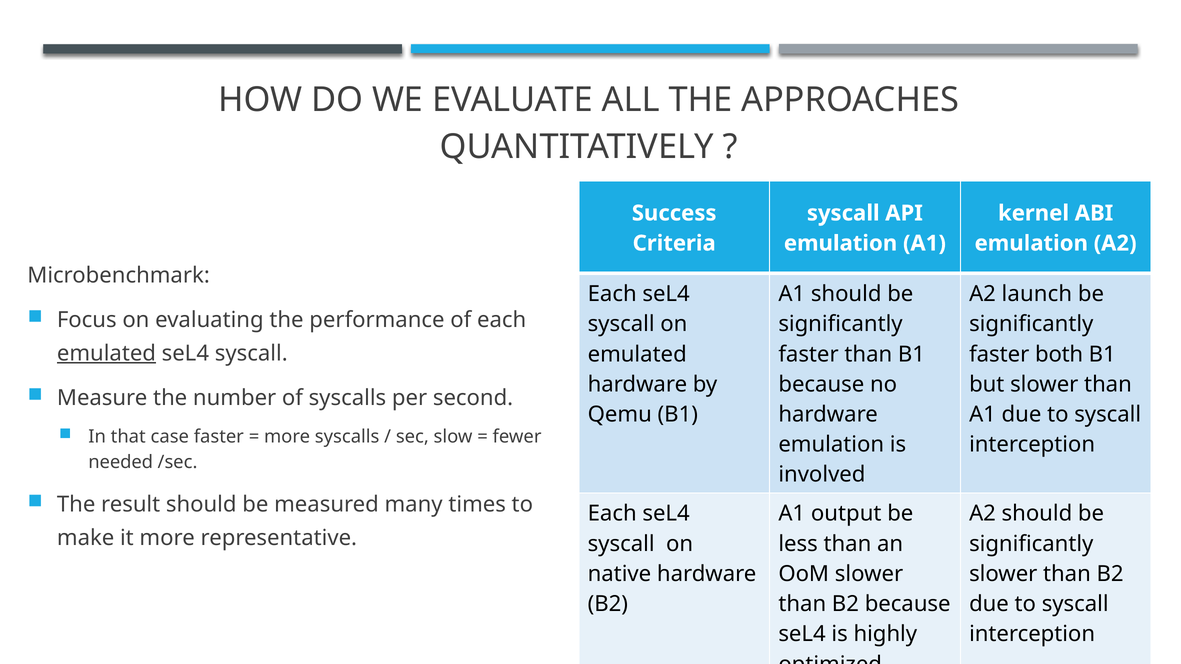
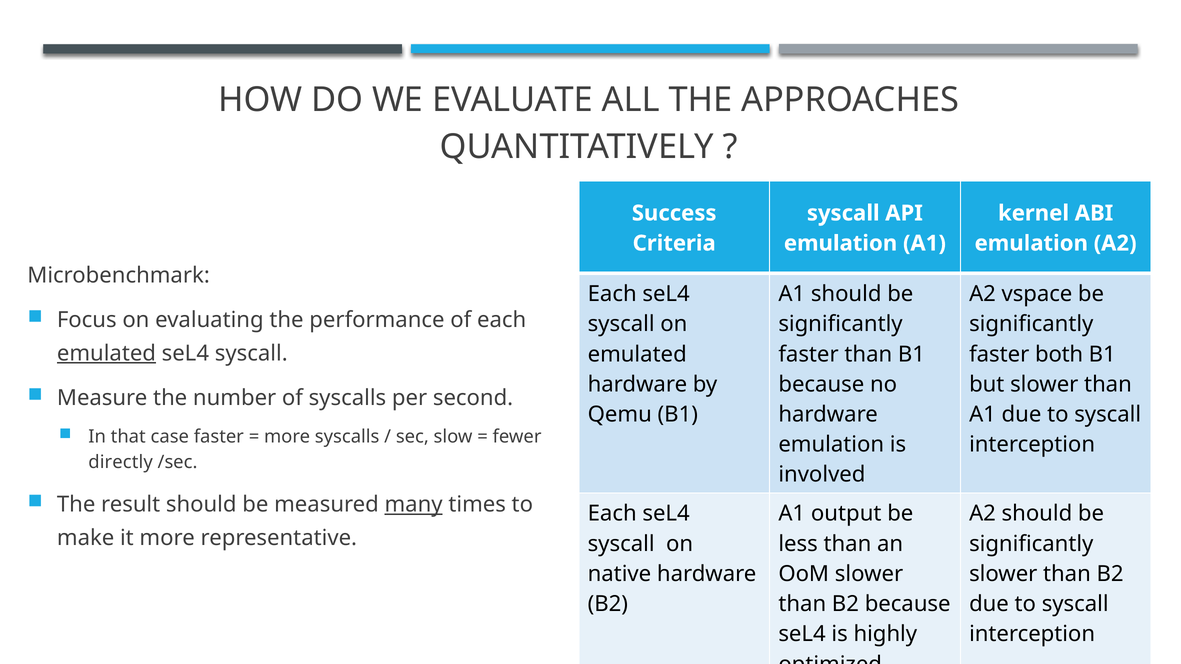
launch: launch -> vspace (1037, 294)
needed: needed -> directly (121, 462)
many underline: none -> present (414, 505)
